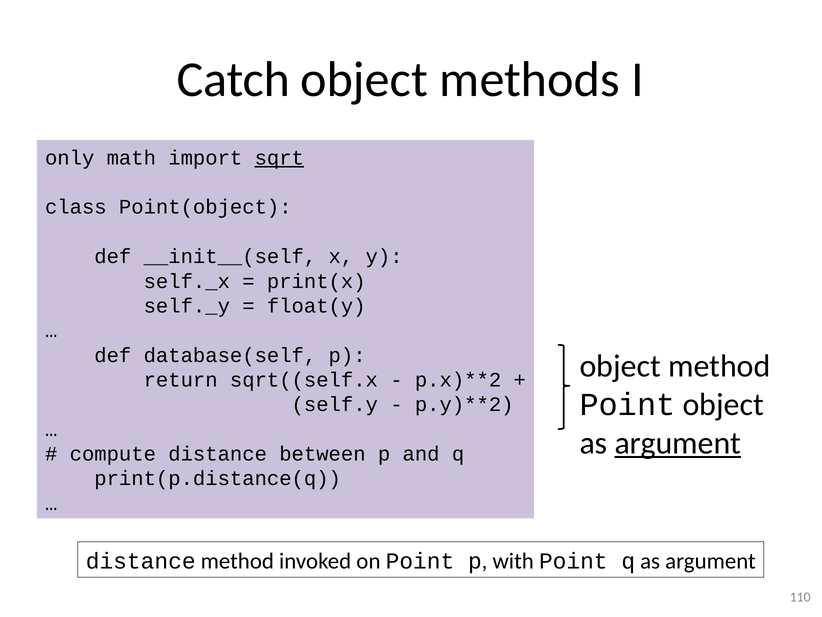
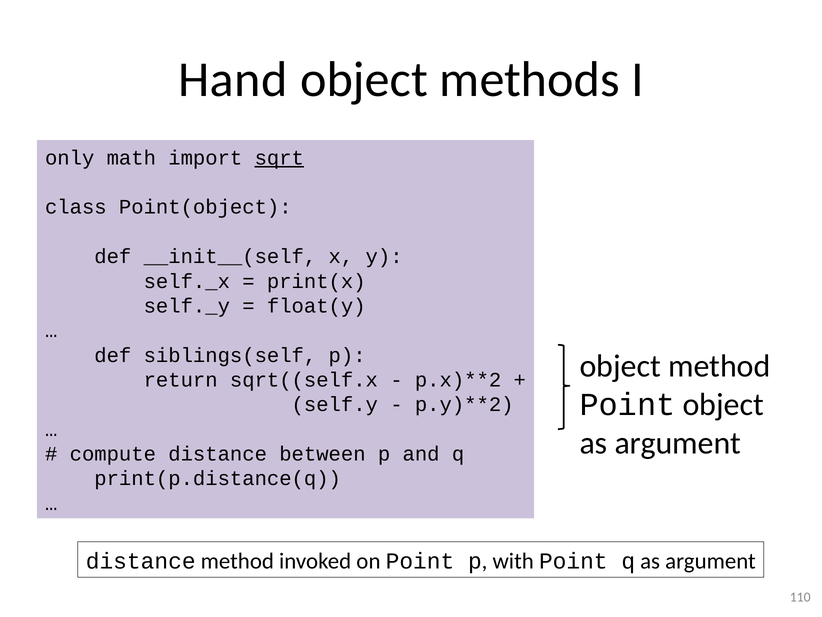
Catch: Catch -> Hand (233, 80)
database(self: database(self -> siblings(self (230, 355)
argument underline: present -> none (678, 443)
